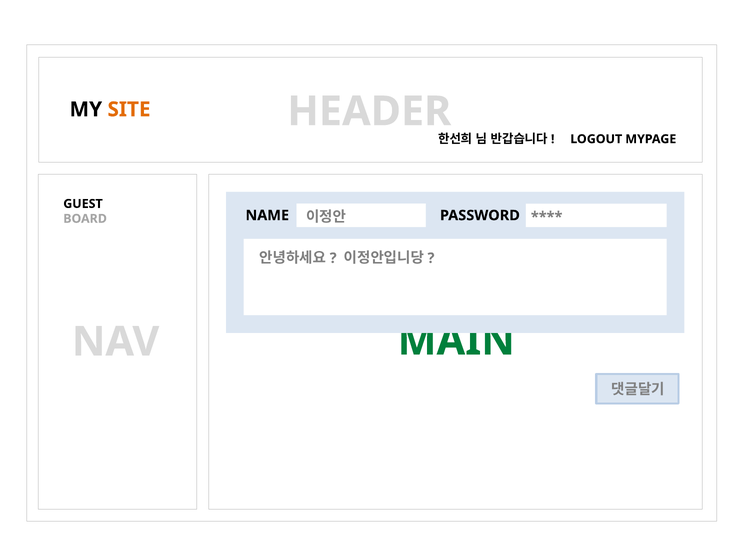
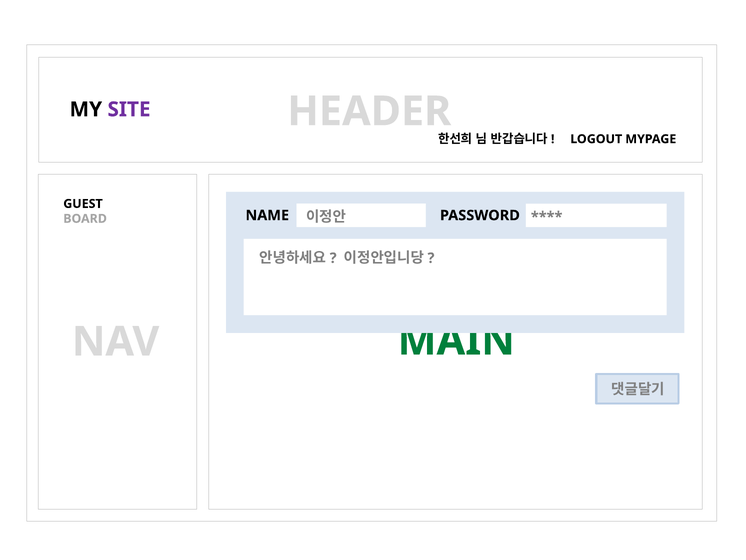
SITE colour: orange -> purple (129, 109)
